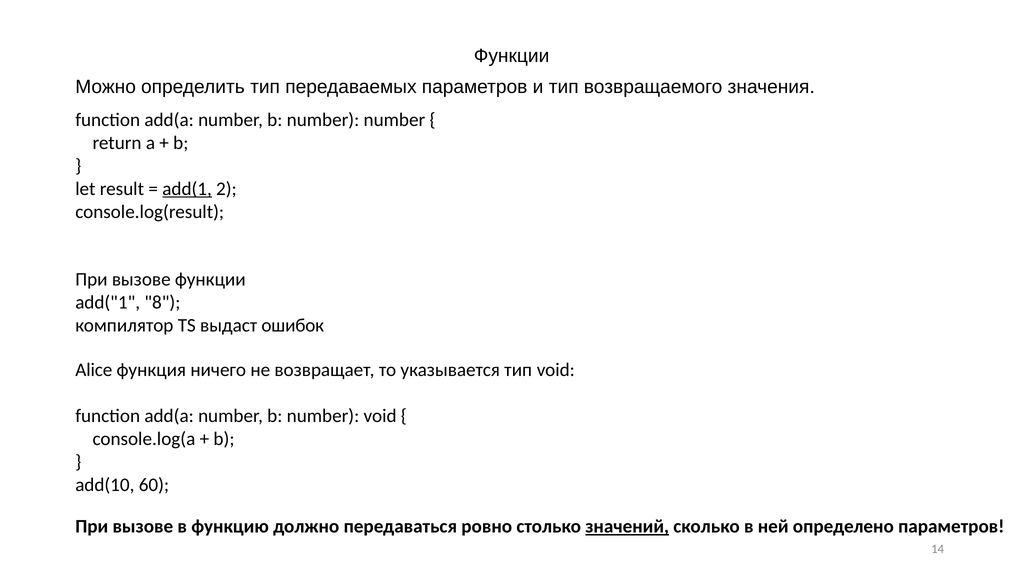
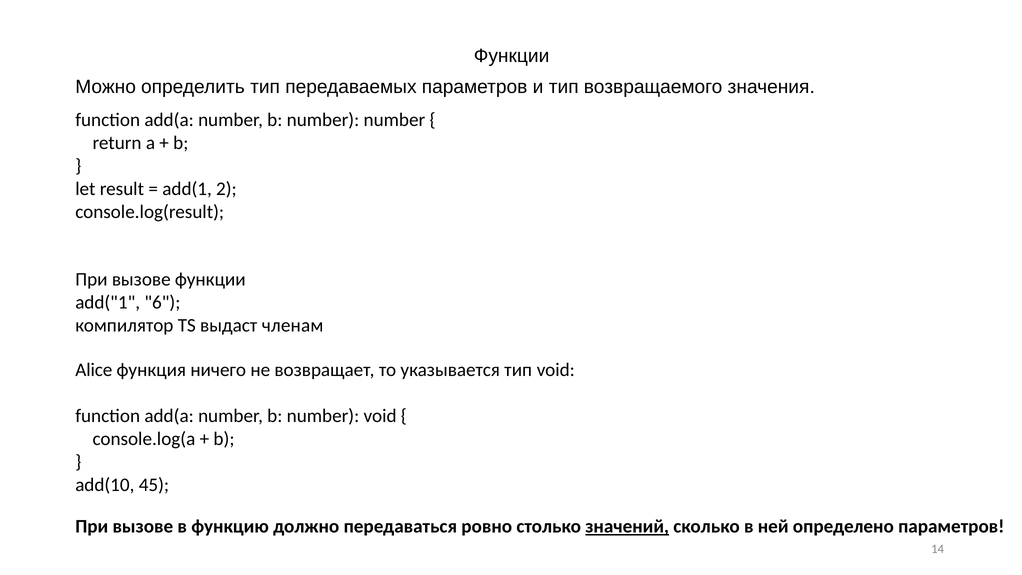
add(1 underline: present -> none (187, 189)
8: 8 -> 6 (162, 303)
ошибок: ошибок -> членам (293, 326)
60: 60 -> 45 (154, 485)
